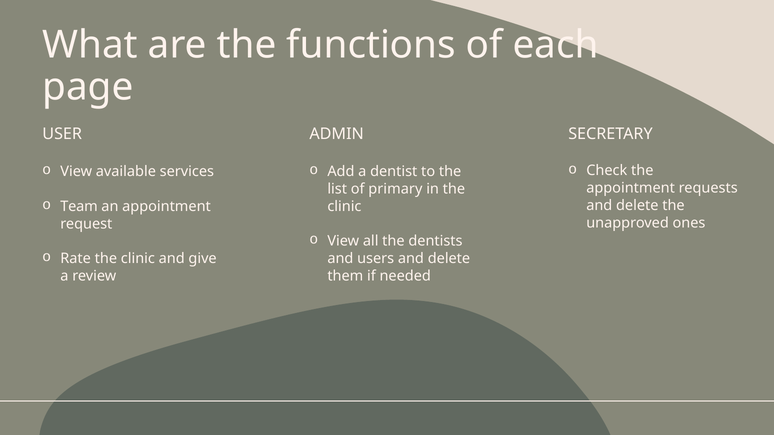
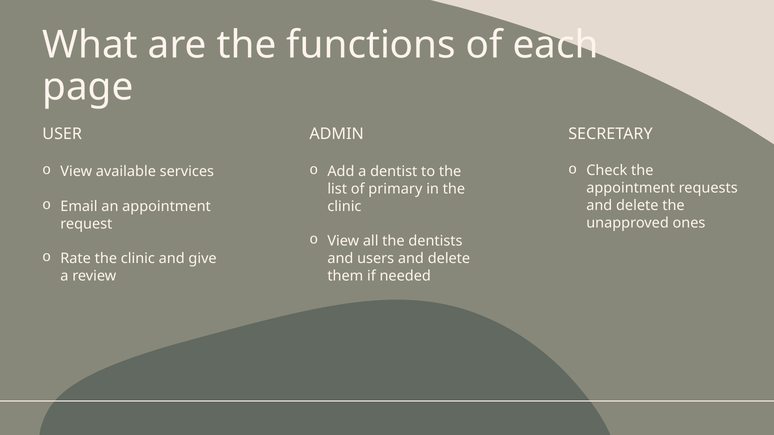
Team: Team -> Email (79, 206)
